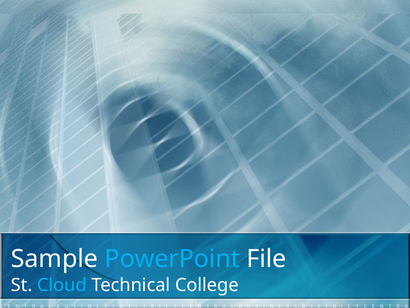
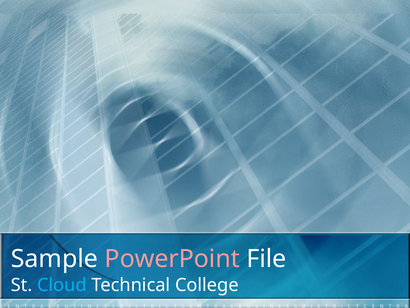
PowerPoint colour: light blue -> pink (172, 259)
